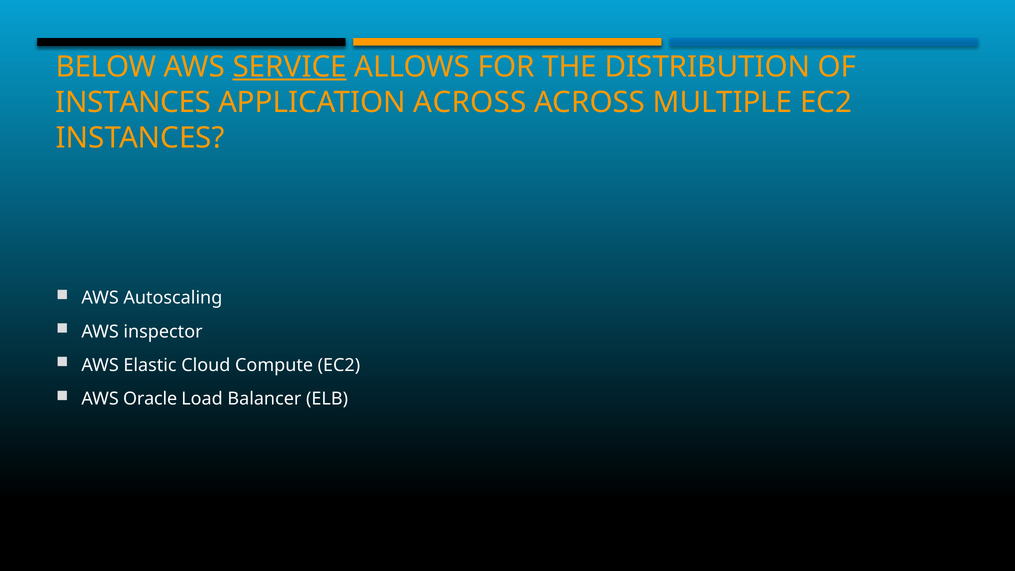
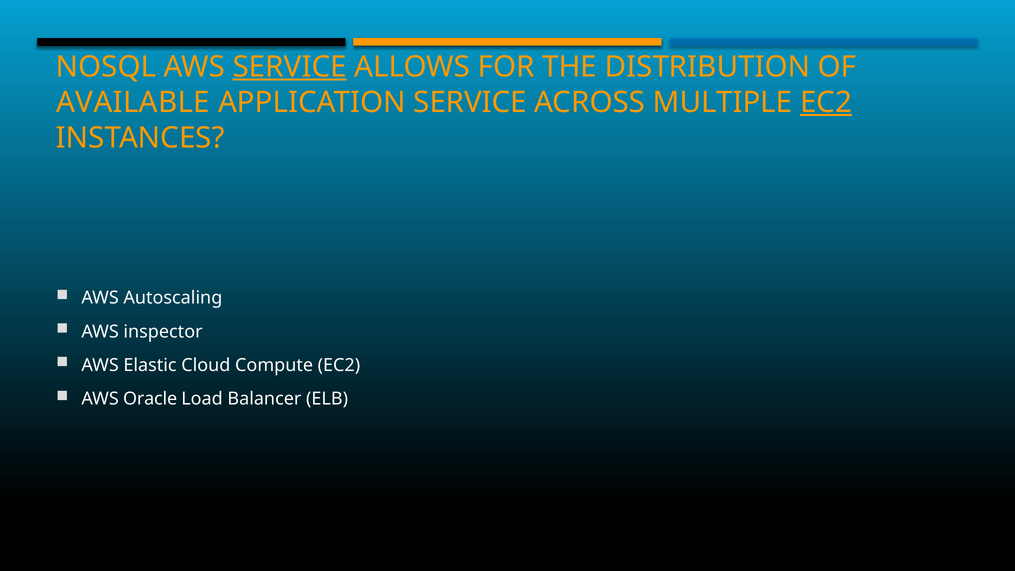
BELOW: BELOW -> NOSQL (106, 67)
INSTANCES: INSTANCES -> AVAILABLE (133, 102)
APPLICATION ACROSS: ACROSS -> SERVICE (470, 102)
EC2 underline: none -> present (826, 102)
